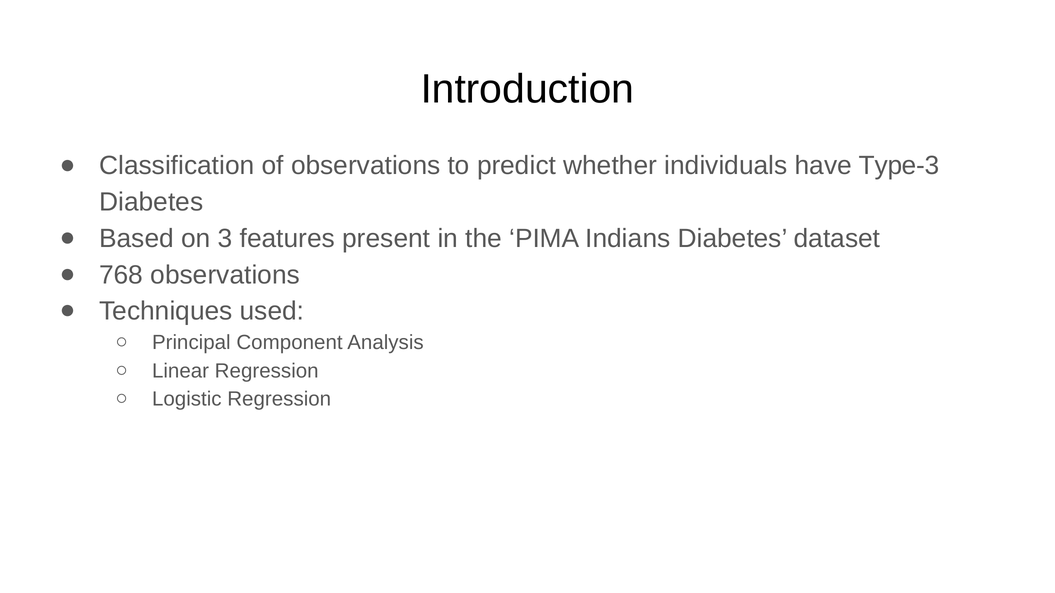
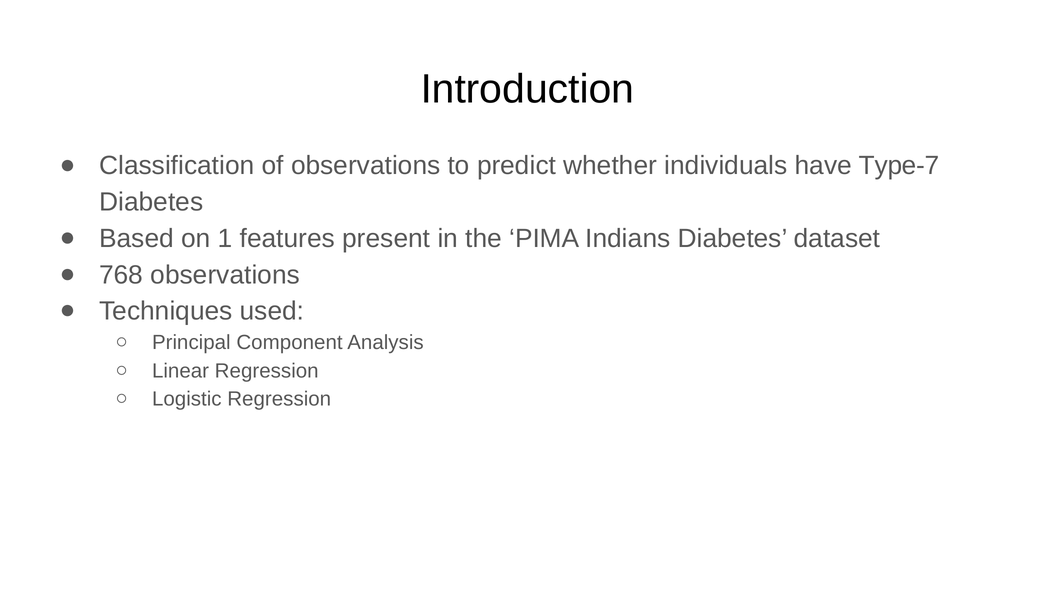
Type-3: Type-3 -> Type-7 (899, 166)
3: 3 -> 1 (225, 239)
